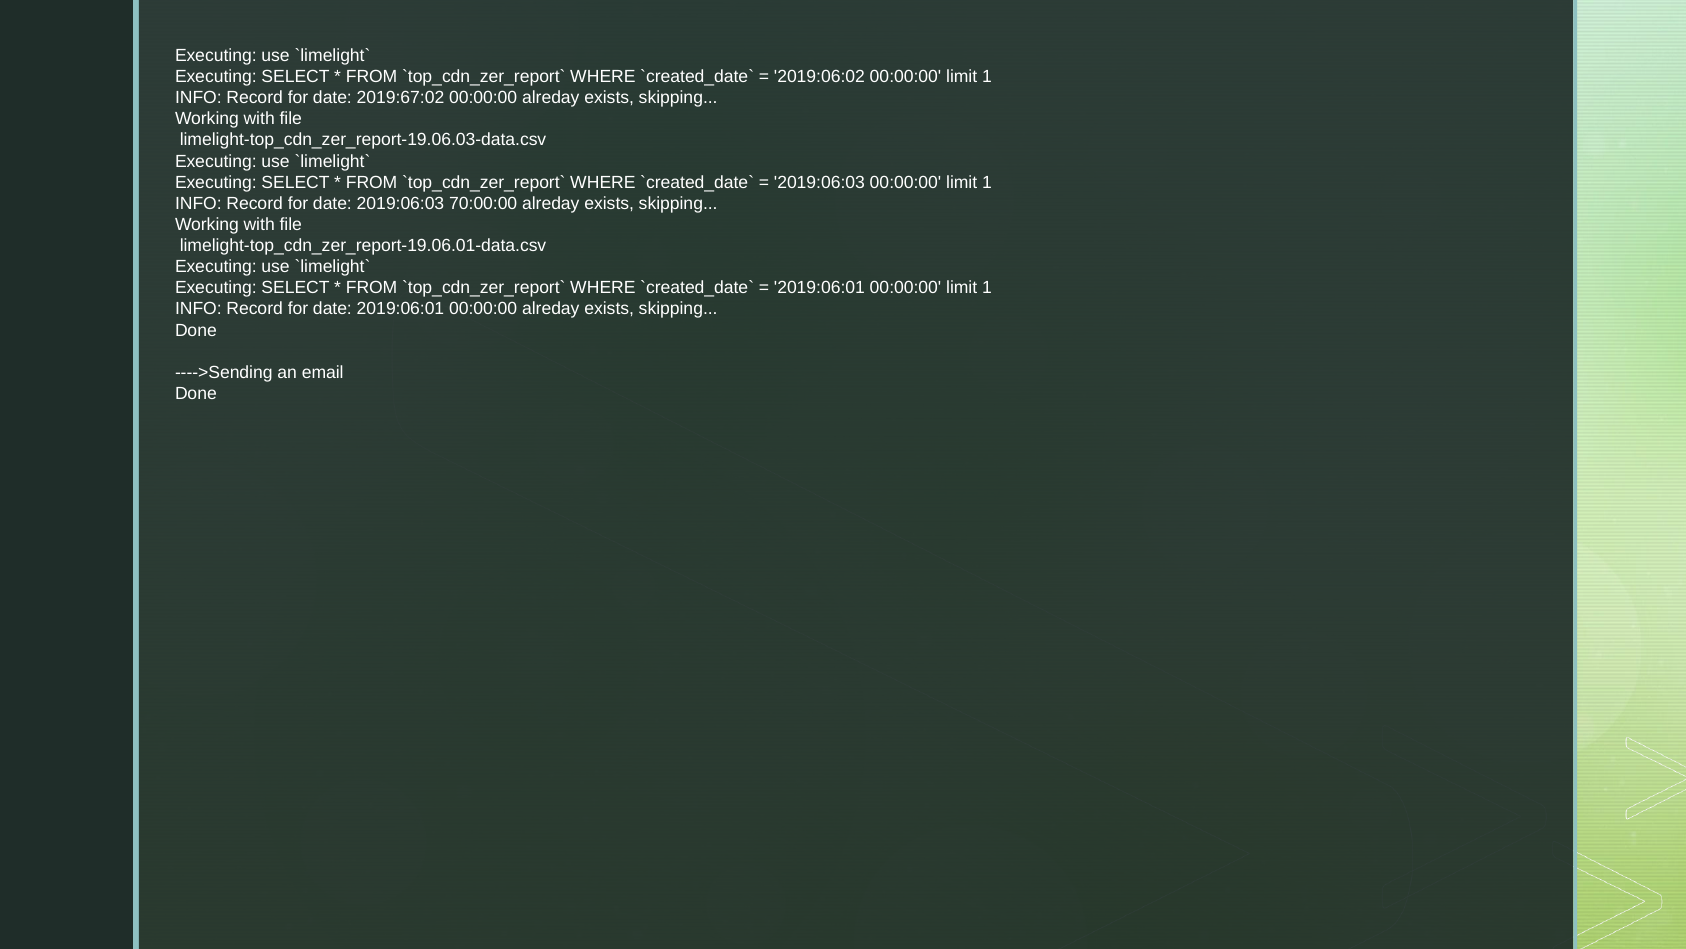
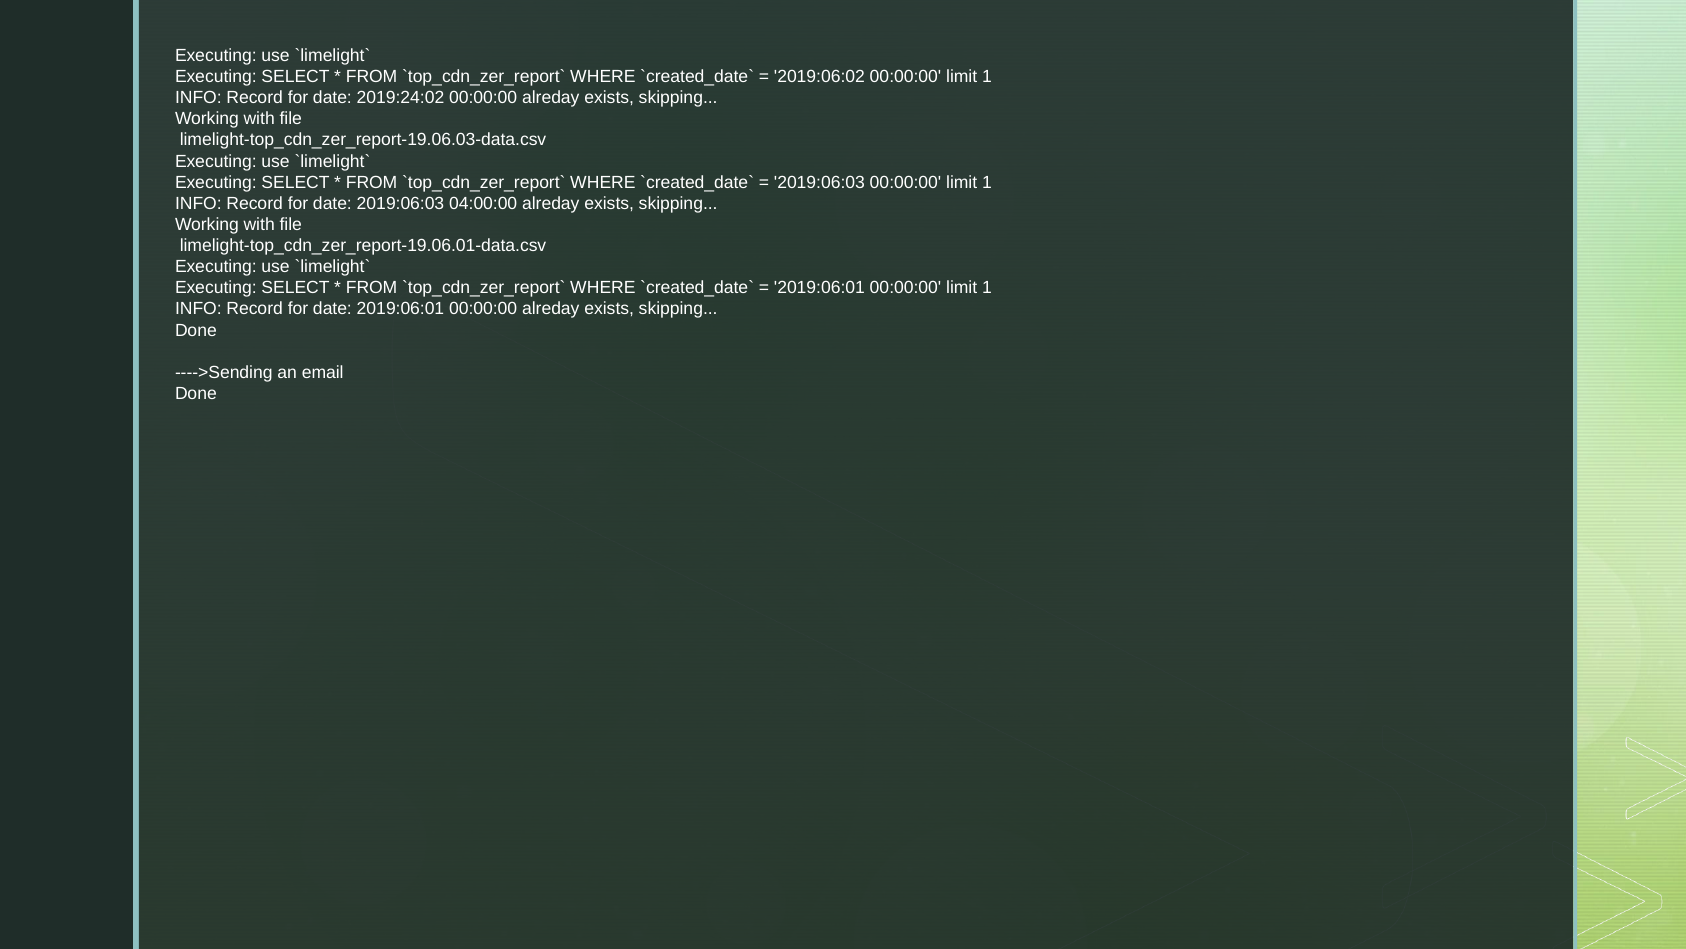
2019:67:02: 2019:67:02 -> 2019:24:02 (400, 98)
70:00:00: 70:00:00 -> 04:00:00 (483, 203)
